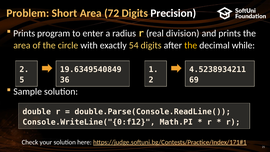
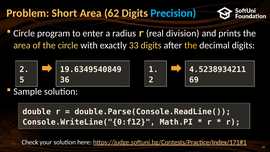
72: 72 -> 62 (112, 13)
Precision colour: white -> light blue (173, 13)
Prints: Prints -> Circle (24, 33)
54: 54 -> 33 (134, 45)
decimal while: while -> digits (243, 45)
